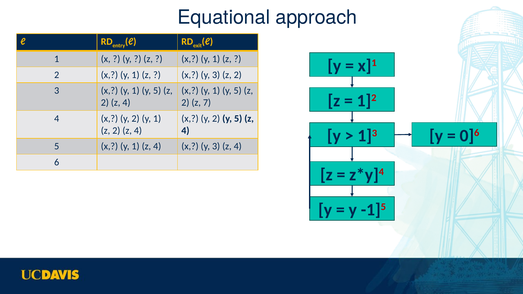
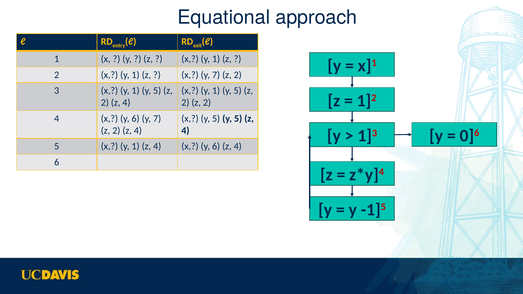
3: 3 -> 7 (216, 75)
2 z 7: 7 -> 2 (207, 103)
2: 2 -> 6 (136, 119)
1: 1 -> 7 (157, 119)
2: 2 -> 5 (216, 119)
3: 3 -> 6 (216, 146)
